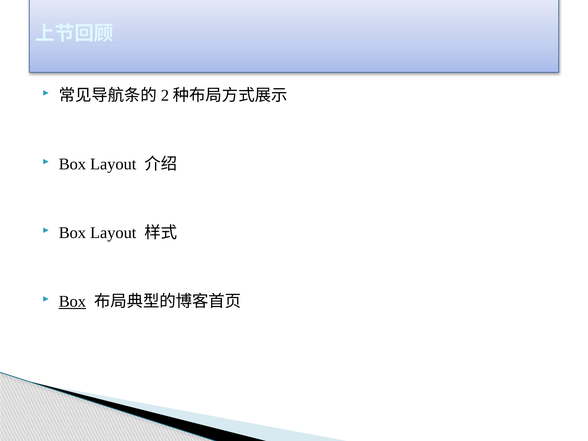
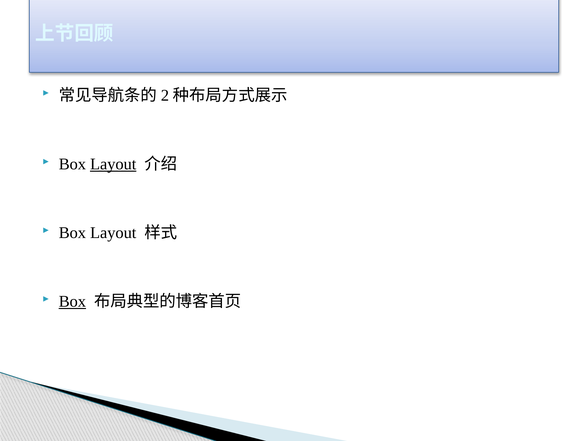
Layout underline: none -> present (113, 164)
